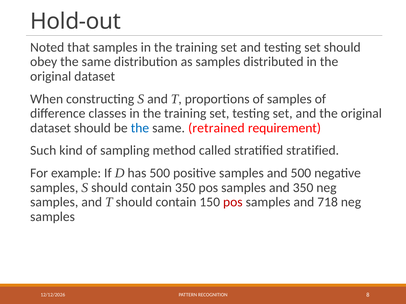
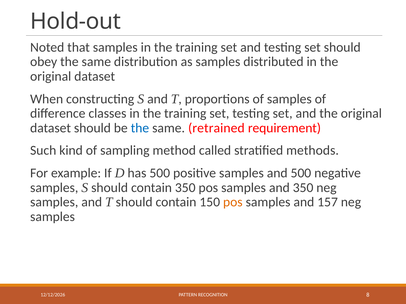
stratified stratified: stratified -> methods (313, 151)
pos colour: red -> orange (233, 202)
718: 718 -> 157 (328, 202)
